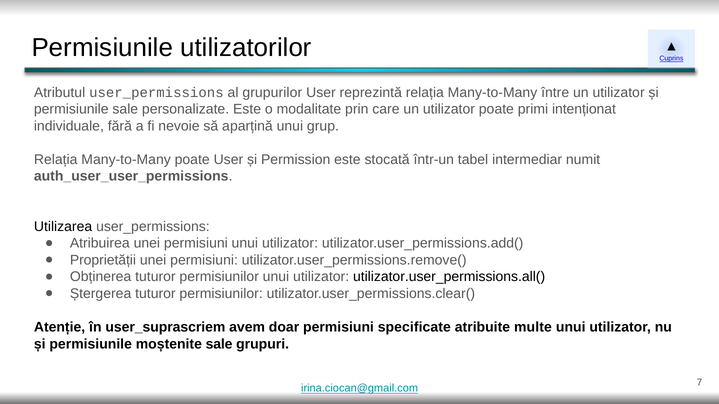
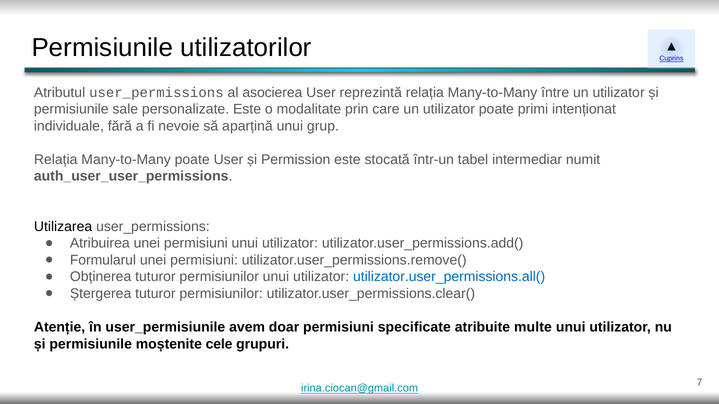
grupurilor: grupurilor -> asocierea (272, 93)
Proprietății: Proprietății -> Formularul (103, 260)
utilizator.user_permissions.all( colour: black -> blue (449, 277)
user_suprascriem: user_suprascriem -> user_permisiunile (165, 328)
moștenite sale: sale -> cele (219, 344)
